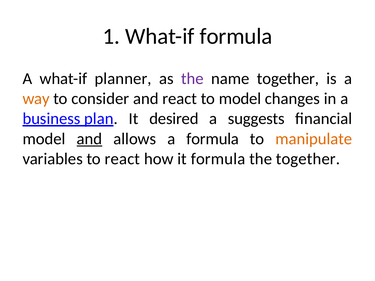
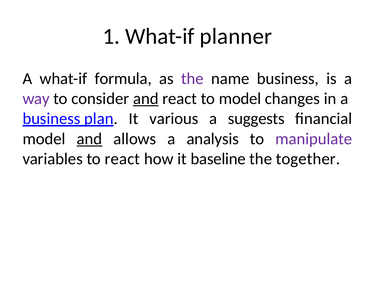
What-if formula: formula -> planner (236, 36)
planner: planner -> formula (123, 79)
name together: together -> business (288, 79)
way colour: orange -> purple (36, 99)
and underline: none -> present (146, 99)
desired: desired -> various (174, 119)
a formula: formula -> analysis (213, 139)
manipulate colour: orange -> purple (314, 139)
it formula: formula -> baseline (218, 159)
